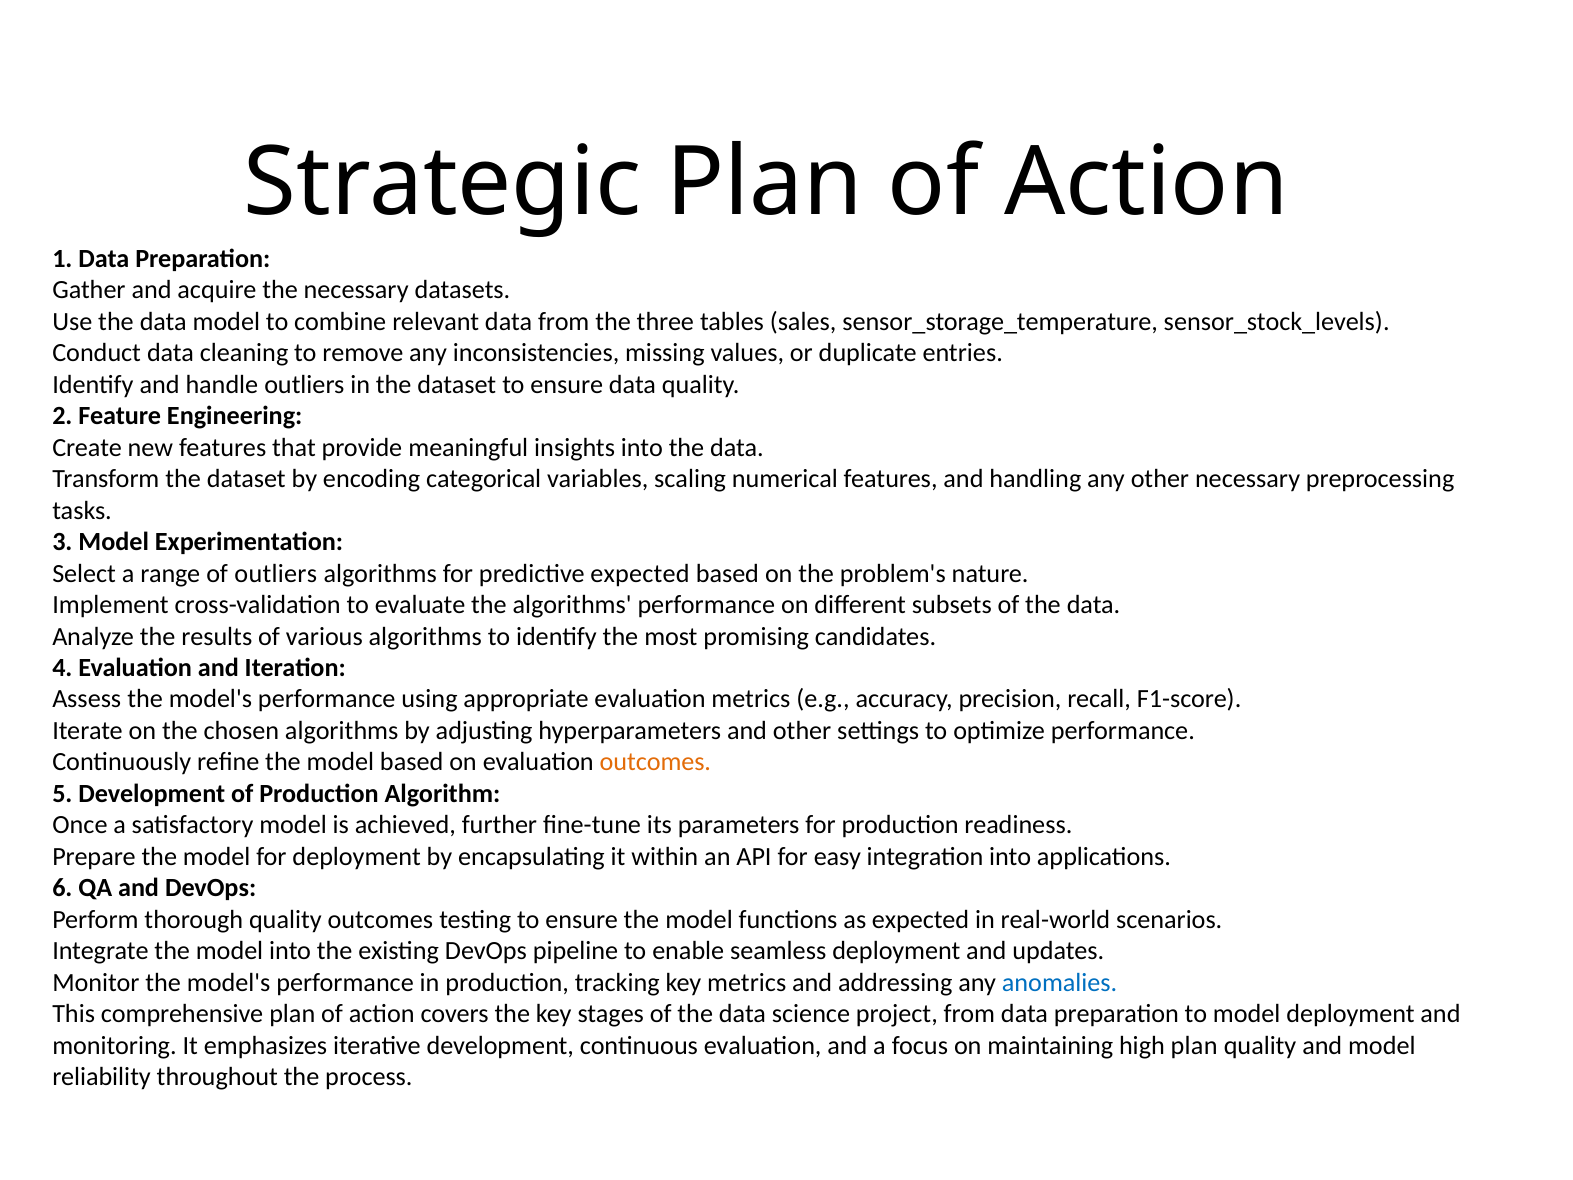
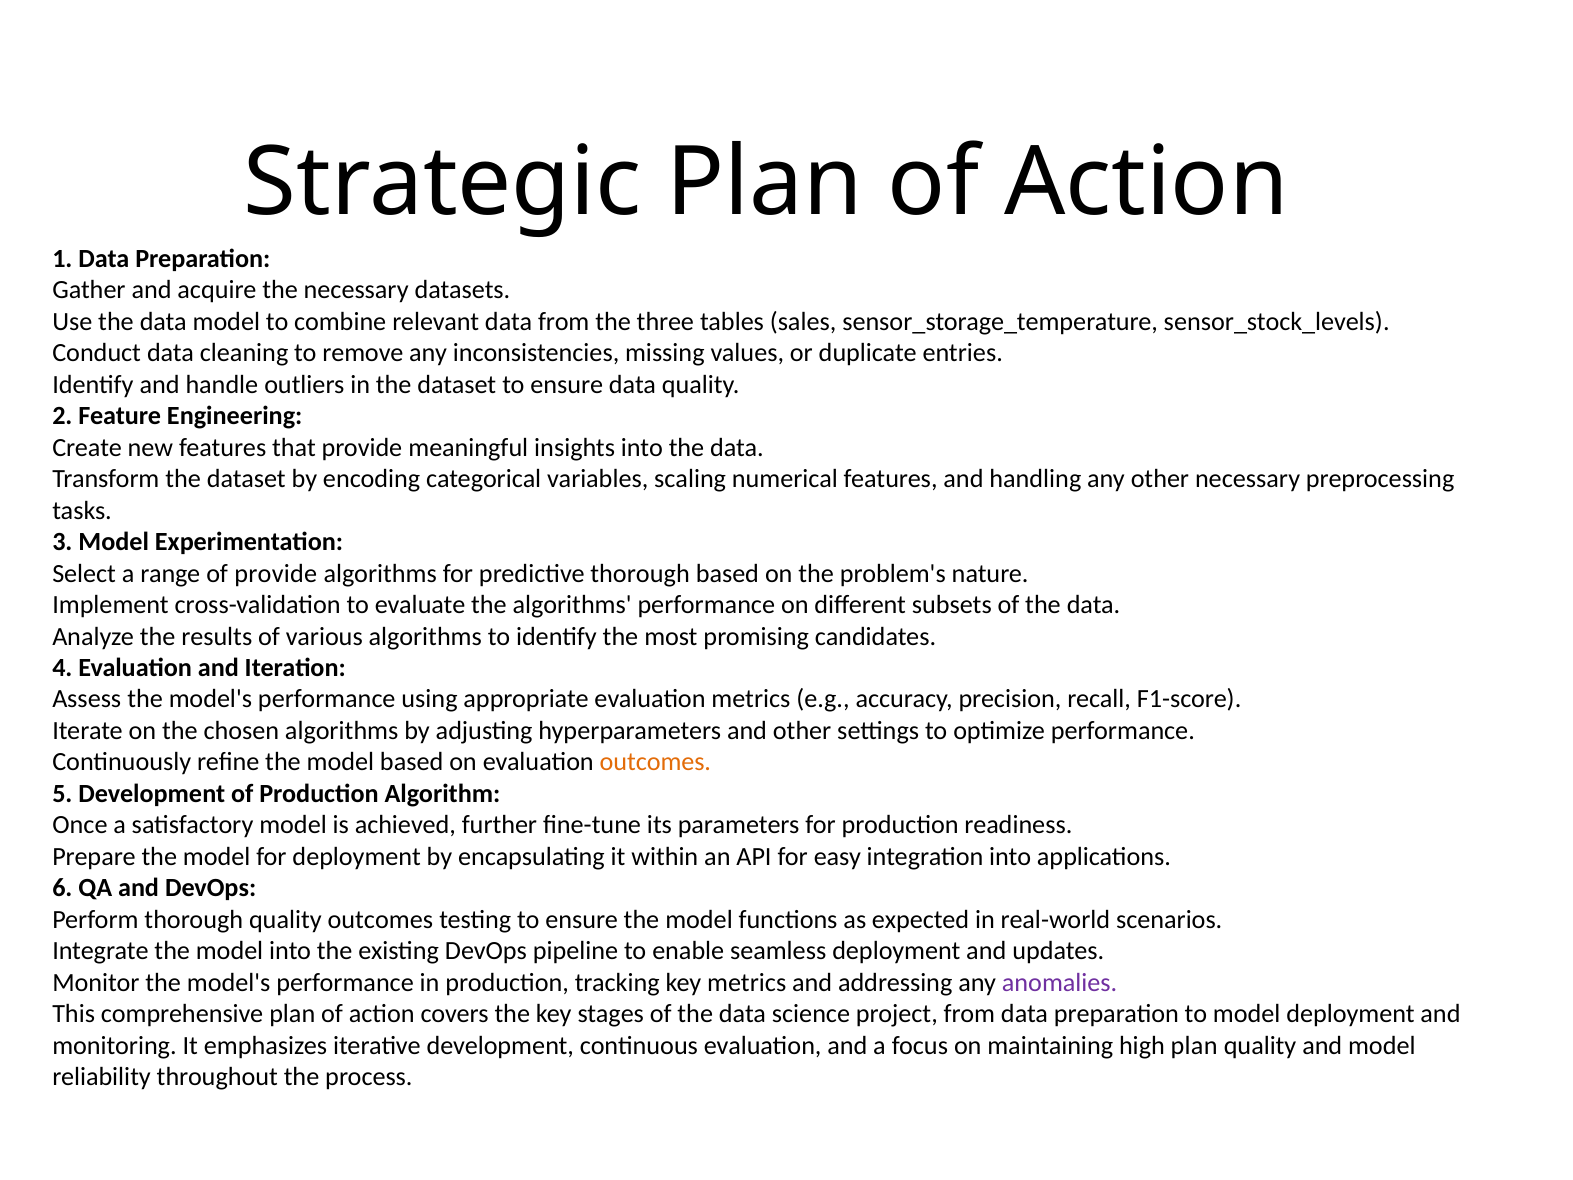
of outliers: outliers -> provide (276, 573)
predictive expected: expected -> thorough (640, 573)
anomalies colour: blue -> purple (1060, 982)
